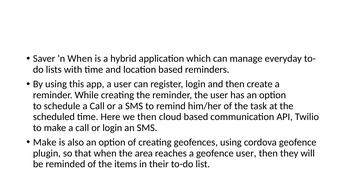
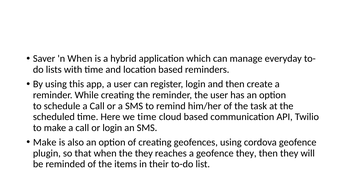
we then: then -> time (147, 117)
the area: area -> they (144, 153)
geofence user: user -> they (246, 153)
